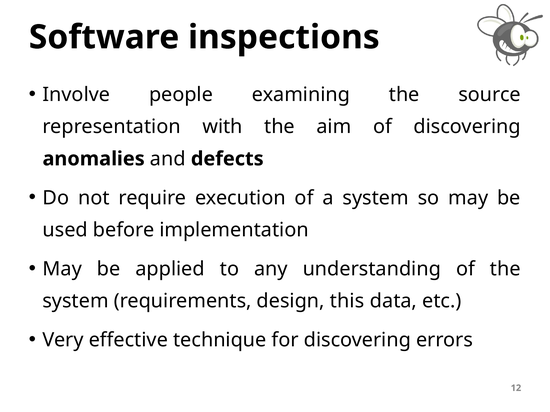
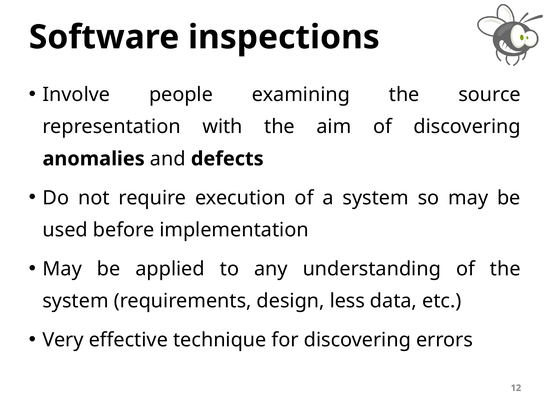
this: this -> less (347, 301)
